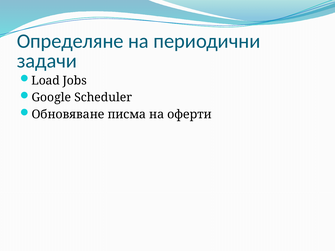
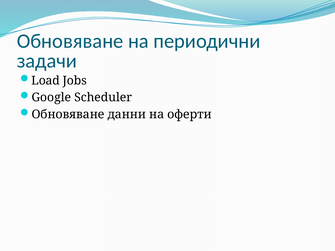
Определяне: Определяне -> Обновяване (70, 41)
писма: писма -> данни (127, 114)
